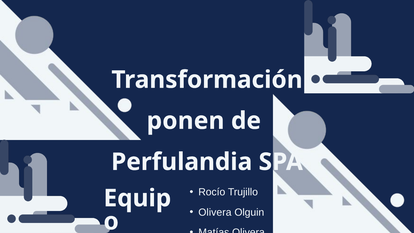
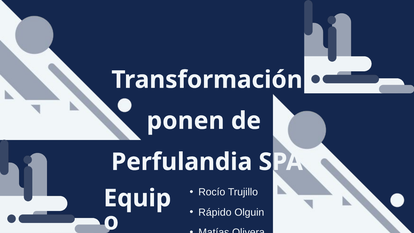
Olivera: Olivera -> Rápido (215, 212)
